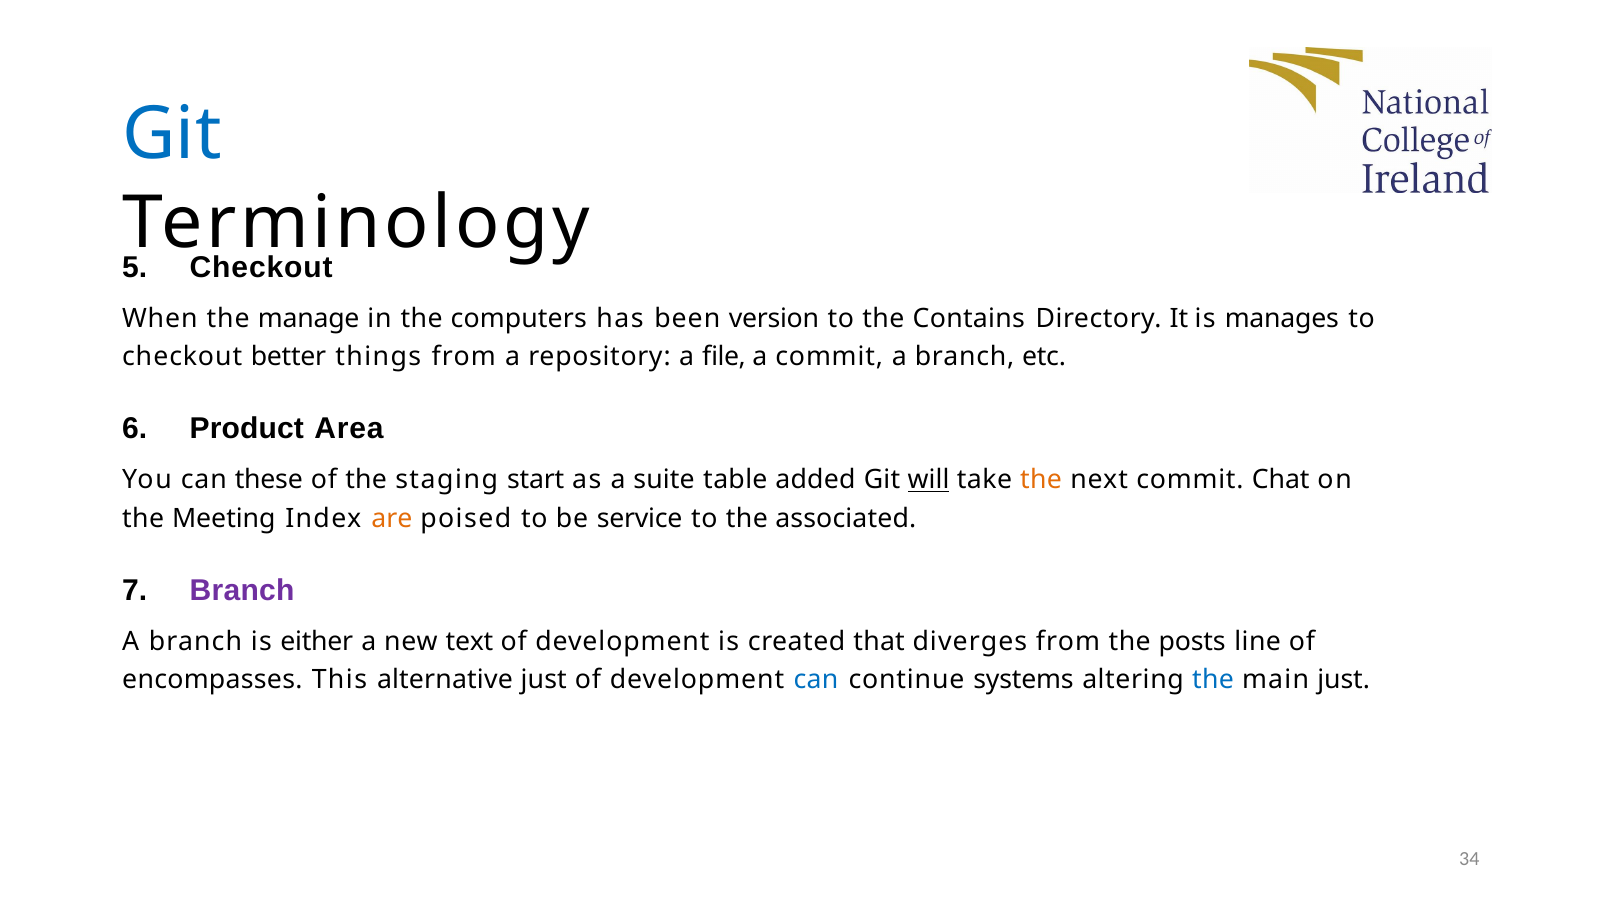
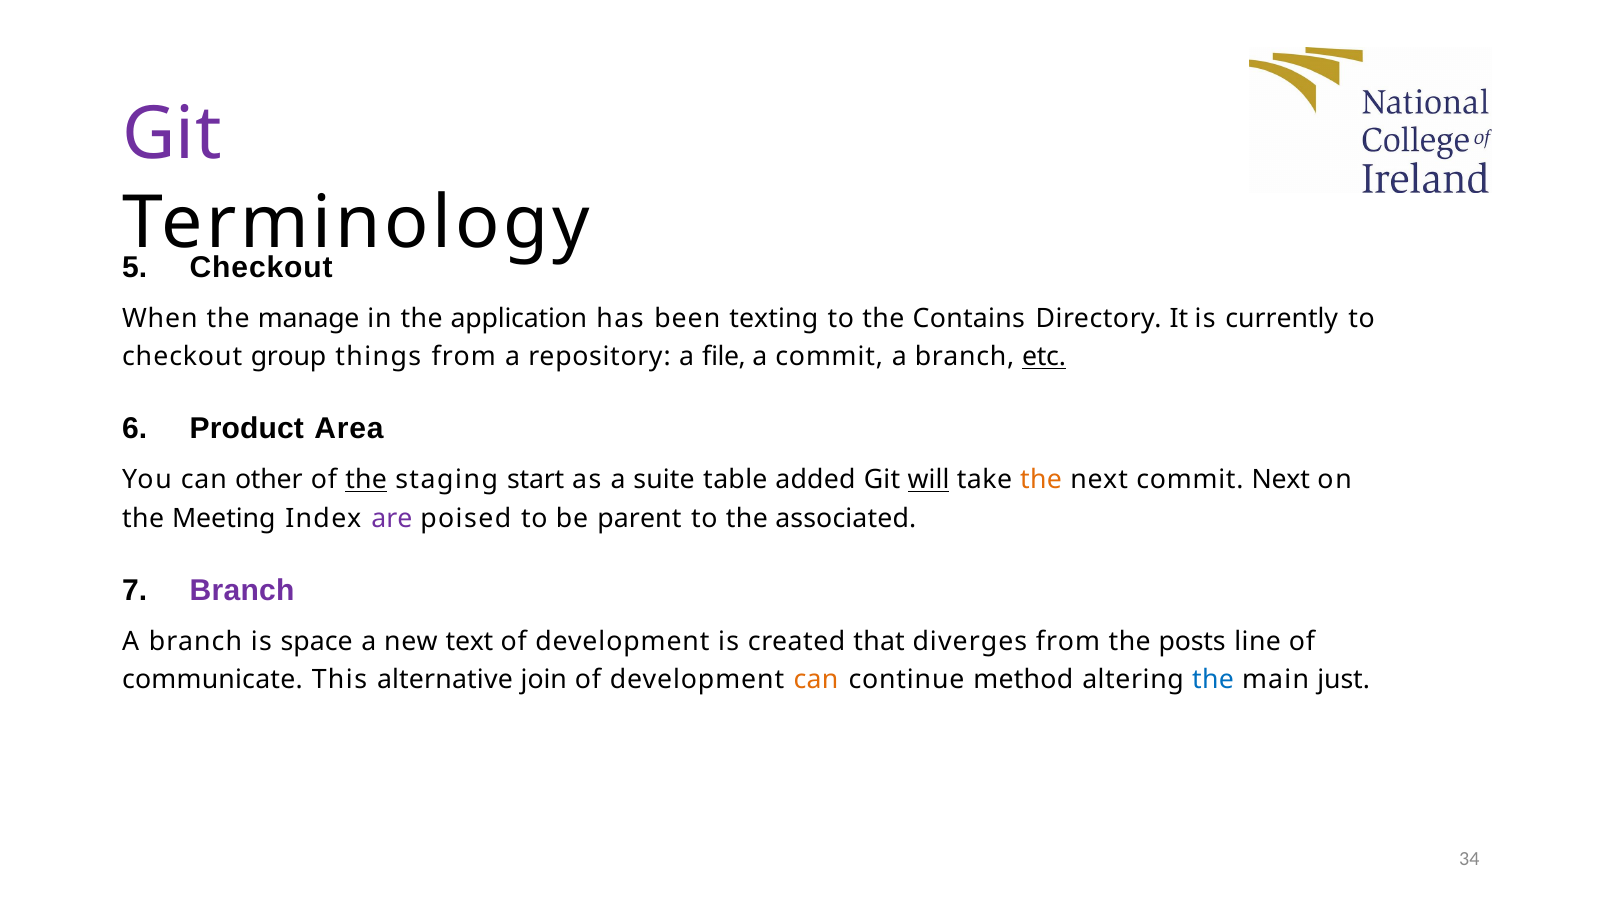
Git colour: blue -> purple (172, 135)
computers: computers -> application (519, 319)
version: version -> texting (774, 319)
manages: manages -> currently (1282, 319)
better: better -> group (289, 357)
etc underline: none -> present (1044, 357)
these: these -> other (269, 480)
the underline: none -> present (366, 480)
commit Chat: Chat -> Next (1281, 480)
are colour: orange -> purple (392, 519)
service: service -> parent (639, 519)
either: either -> space (317, 641)
encompasses: encompasses -> communicate (212, 680)
alternative just: just -> join (544, 680)
can colour: blue -> orange (816, 680)
systems: systems -> method (1023, 680)
